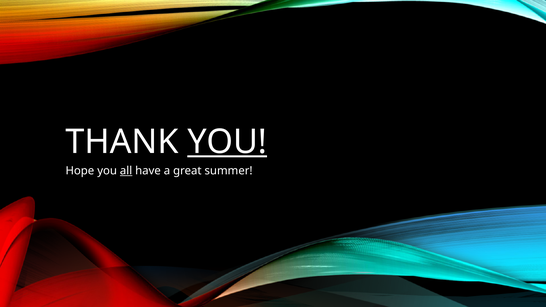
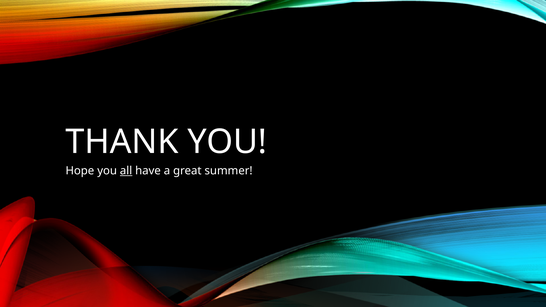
YOU underline: present -> none (227, 142)
